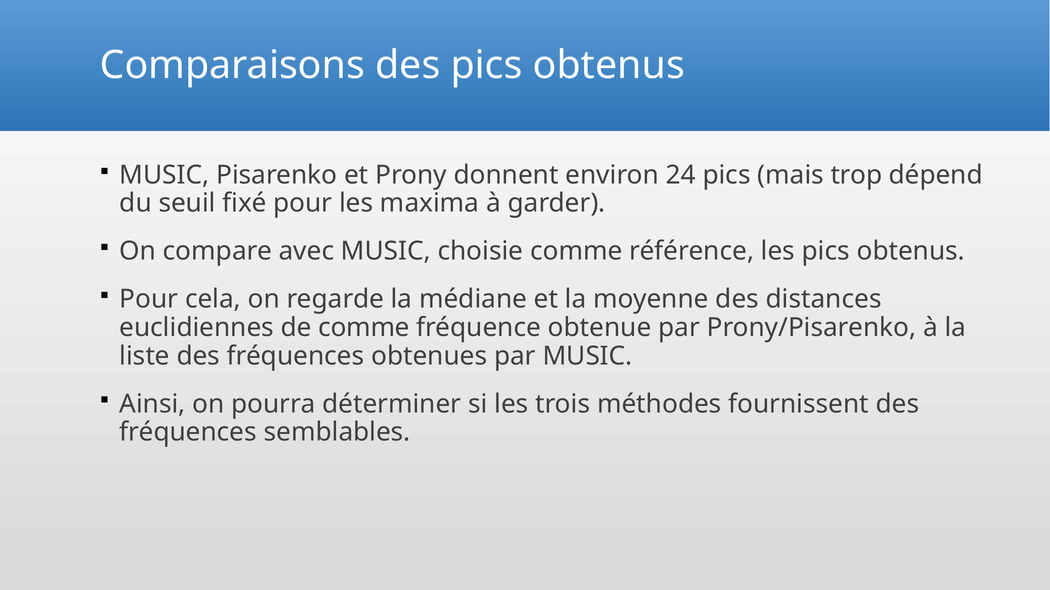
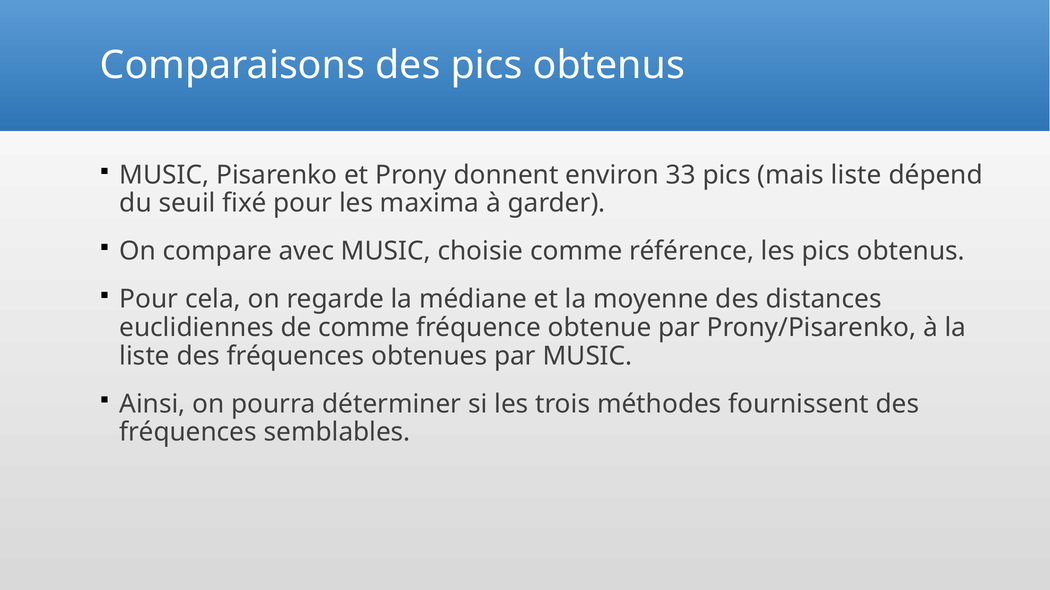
24: 24 -> 33 (681, 175)
mais trop: trop -> liste (856, 175)
